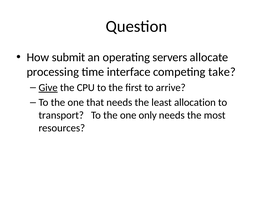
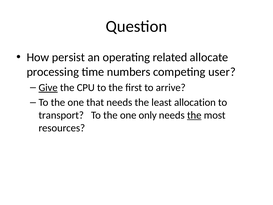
submit: submit -> persist (68, 57)
servers: servers -> related (170, 57)
interface: interface -> numbers (129, 72)
take: take -> user (222, 72)
the underline: none -> present (194, 115)
